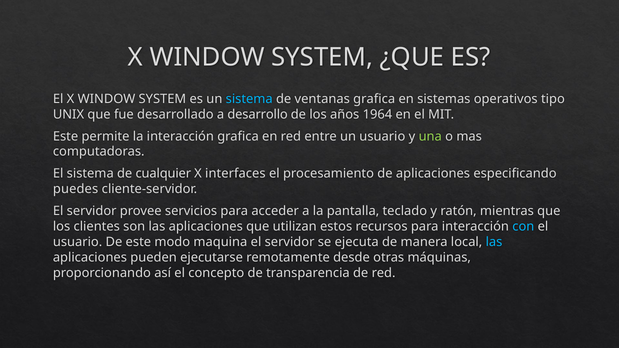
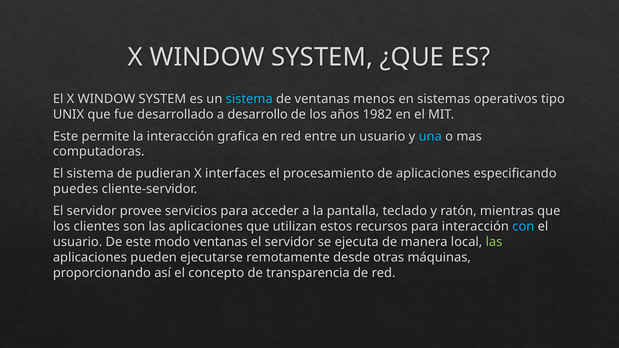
ventanas grafica: grafica -> menos (374, 99)
1964: 1964 -> 1982 (377, 114)
una colour: light green -> light blue (430, 136)
cualquier: cualquier -> pudieran (163, 174)
modo maquina: maquina -> ventanas (220, 242)
las colour: light blue -> light green (494, 242)
